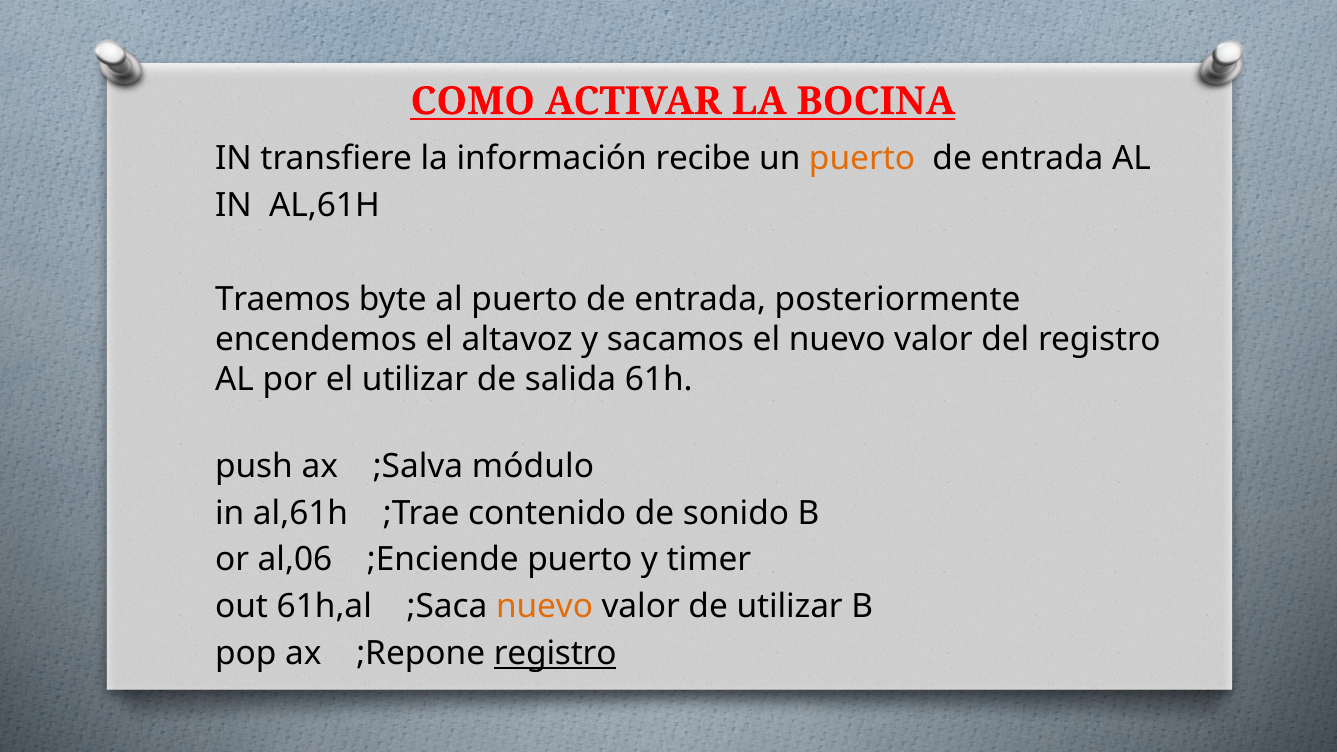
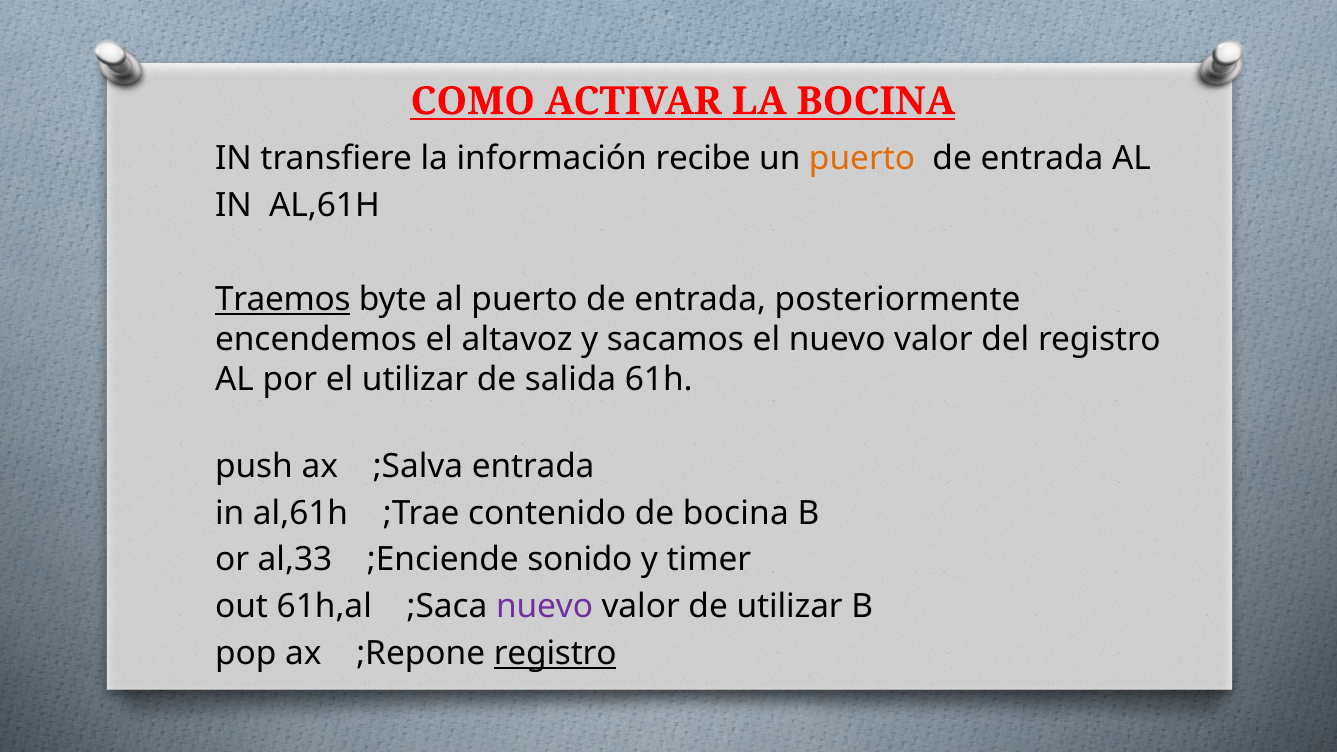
Traemos underline: none -> present (283, 299)
;Salva módulo: módulo -> entrada (533, 466)
de sonido: sonido -> bocina (736, 513)
al,06: al,06 -> al,33 (295, 560)
;Enciende puerto: puerto -> sonido (580, 560)
nuevo colour: orange -> purple (545, 607)
